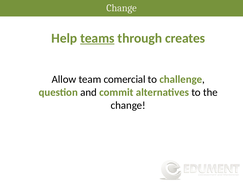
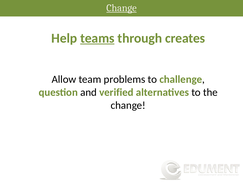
Change underline: none -> present (121, 8)
comercial: comercial -> problems (125, 79)
commit: commit -> verified (116, 92)
